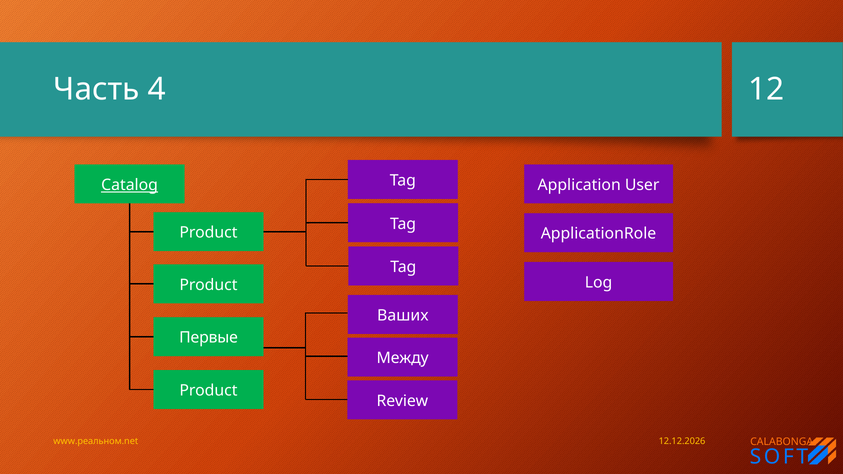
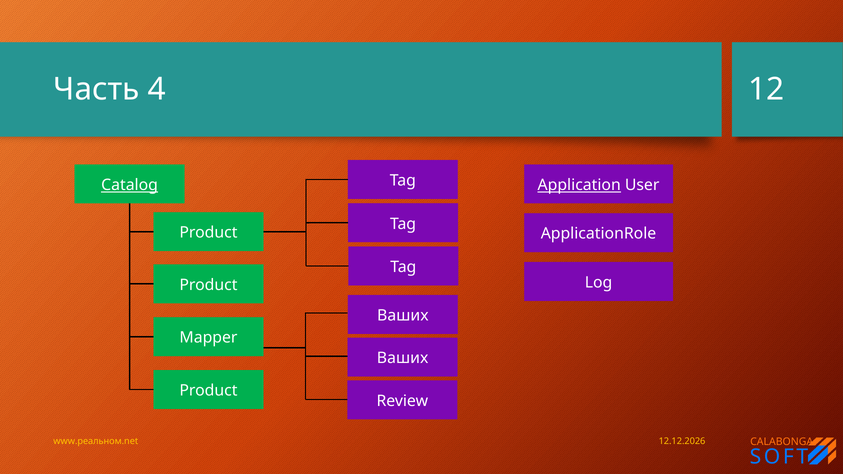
Application underline: none -> present (579, 185)
Первые: Первые -> Mapper (208, 338)
Между: Между -> Ваших (403, 358)
